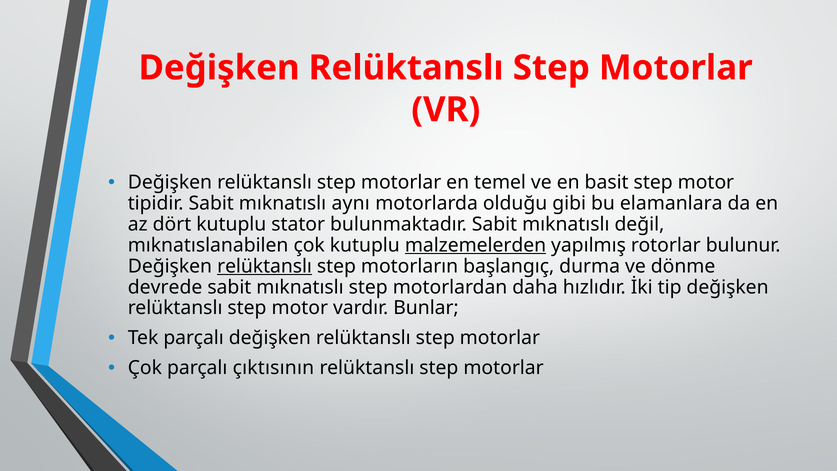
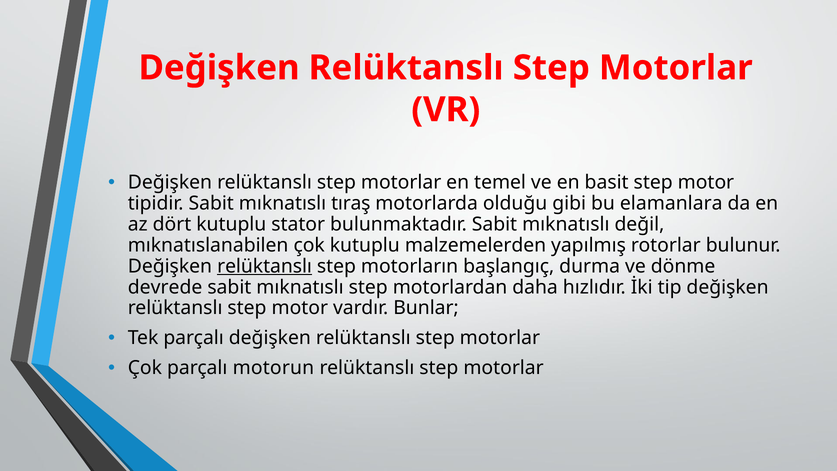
aynı: aynı -> tıraş (351, 203)
malzemelerden underline: present -> none (475, 245)
çıktısının: çıktısının -> motorun (273, 368)
